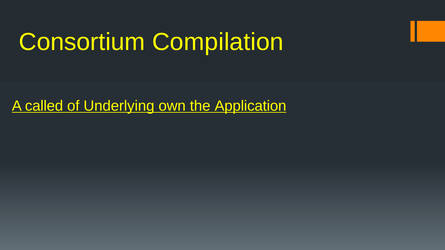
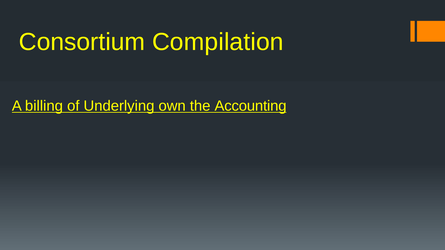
called: called -> billing (44, 106)
Application: Application -> Accounting (251, 106)
